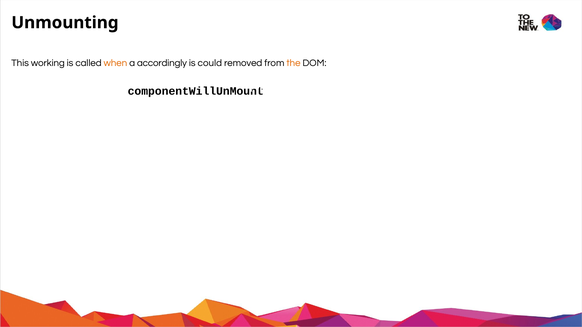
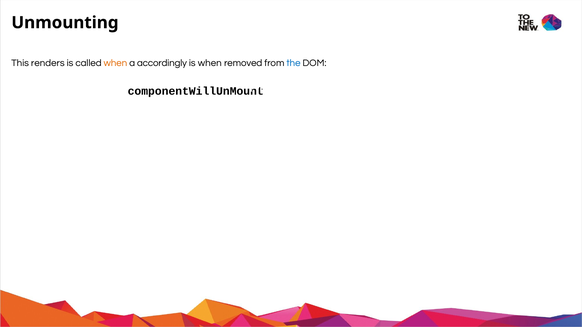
working: working -> renders (48, 63)
is could: could -> when (210, 63)
the colour: orange -> blue (293, 63)
